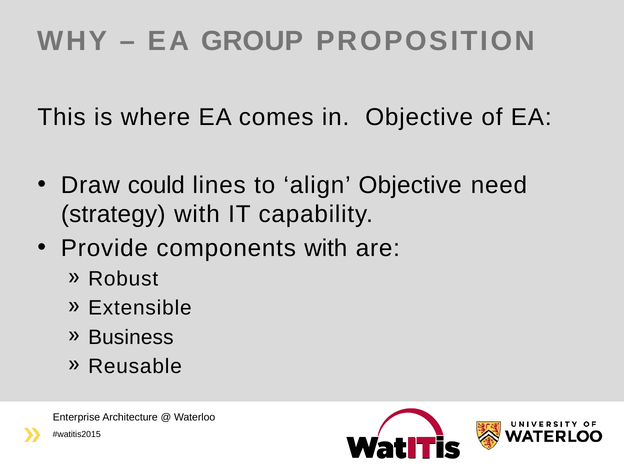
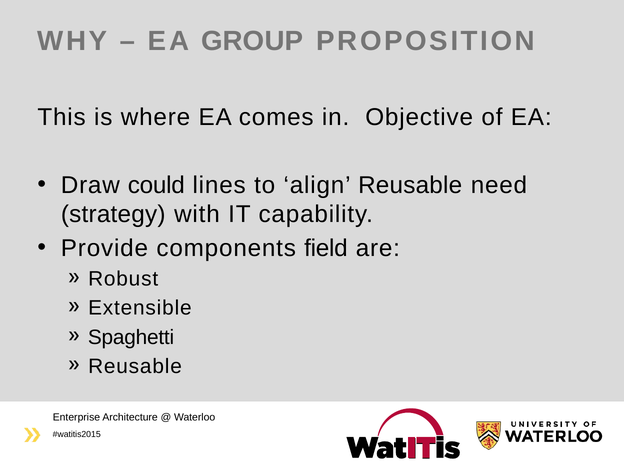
align Objective: Objective -> Reusable (410, 185)
components with: with -> field (326, 248)
Business: Business -> Spaghetti (131, 337)
